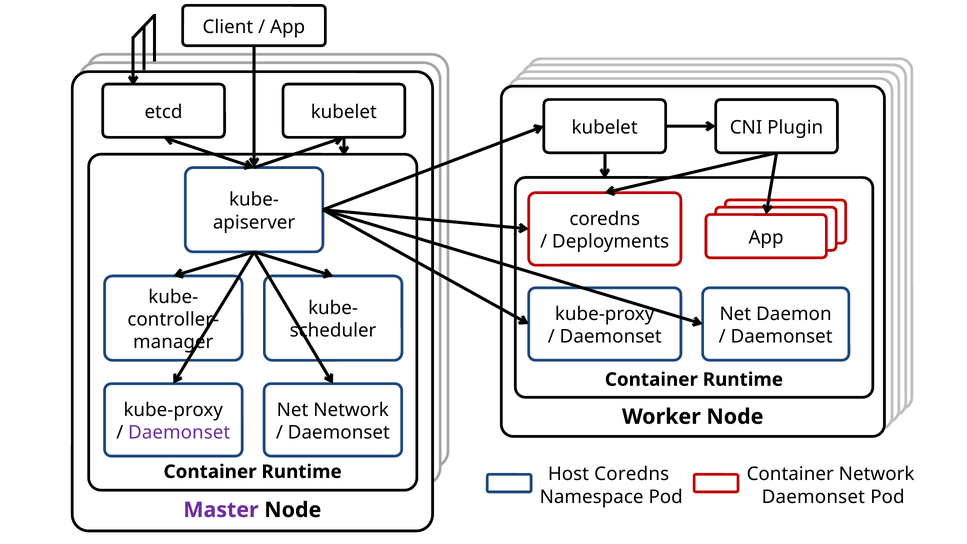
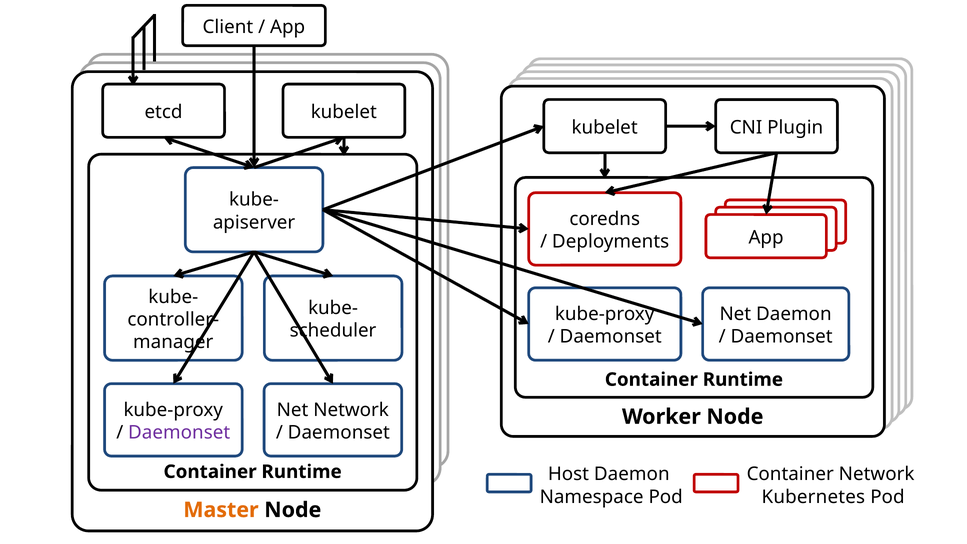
Host Coredns: Coredns -> Daemon (632, 474)
Daemonset: Daemonset -> Kubernetes (813, 497)
Master colour: purple -> orange (221, 510)
